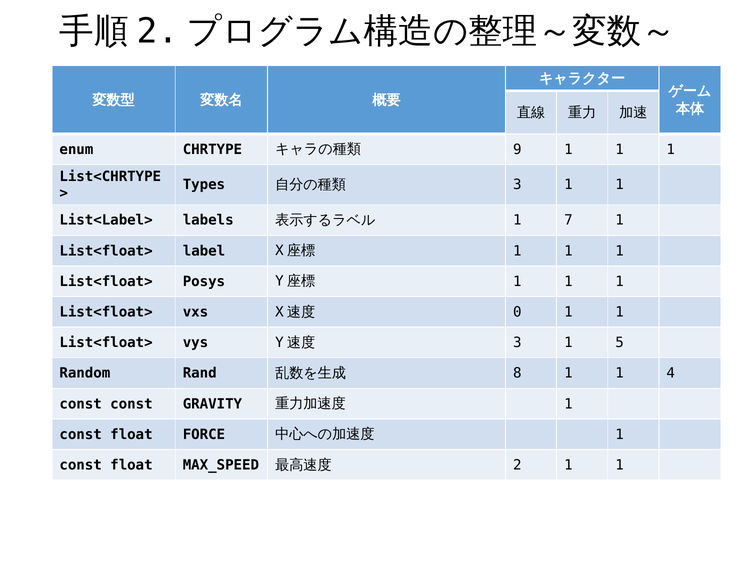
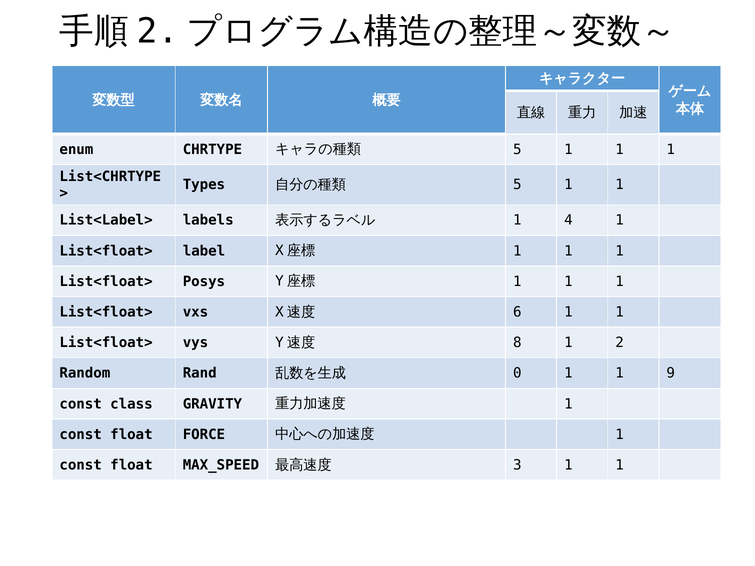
9: 9 -> 5 (517, 149)
3: 3 -> 5 (517, 185)
7: 7 -> 4 (568, 220)
0: 0 -> 6 (517, 312)
3: 3 -> 8 (517, 343)
1 5: 5 -> 2 (620, 343)
8: 8 -> 0 (517, 373)
4: 4 -> 9 (671, 373)
const const: const -> class (131, 404)
2: 2 -> 3 (517, 465)
